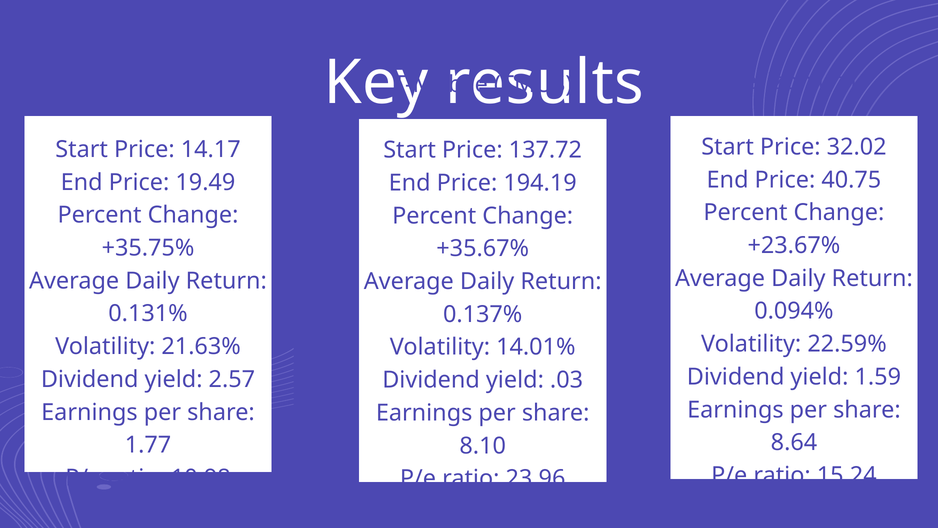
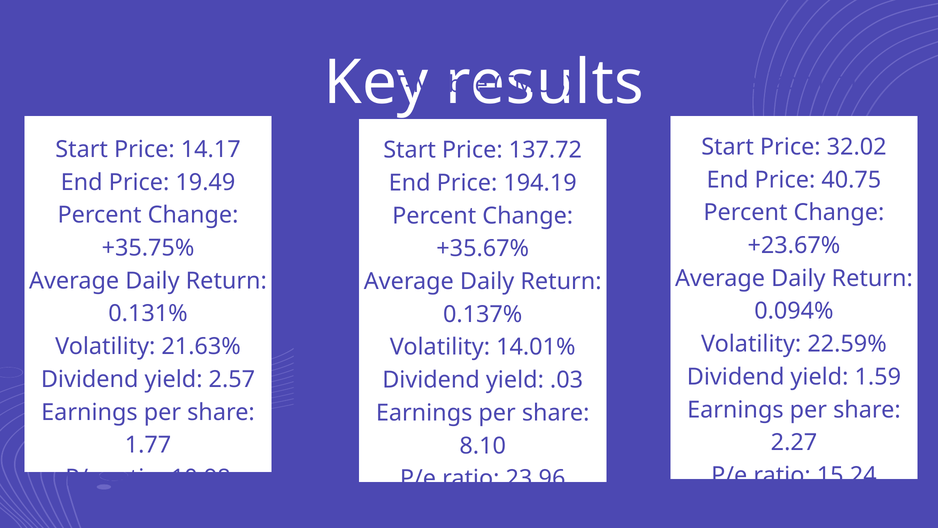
8.64: 8.64 -> 2.27 (794, 442)
